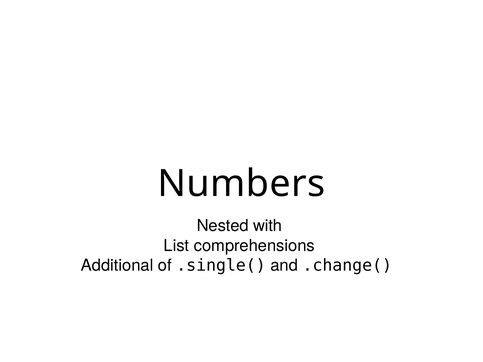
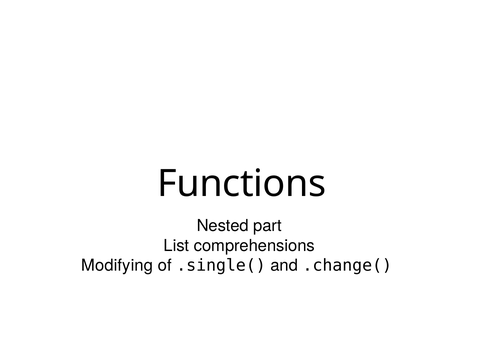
Numbers: Numbers -> Functions (242, 184)
with: with -> part (268, 226)
Additional: Additional -> Modifying (117, 266)
